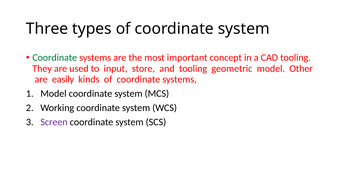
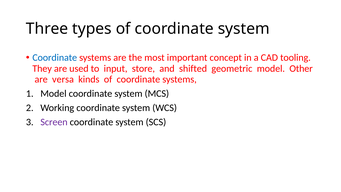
Coordinate colour: green -> blue (55, 58)
and tooling: tooling -> shifted (193, 68)
easily: easily -> versa (63, 79)
